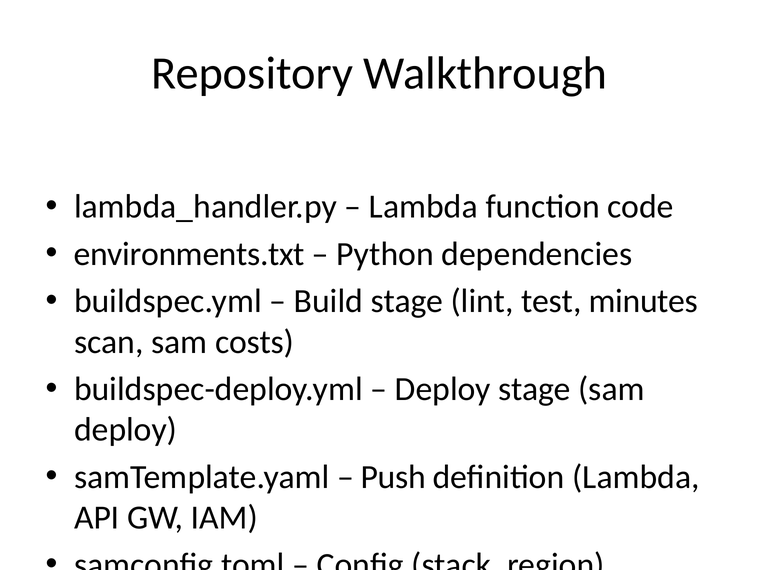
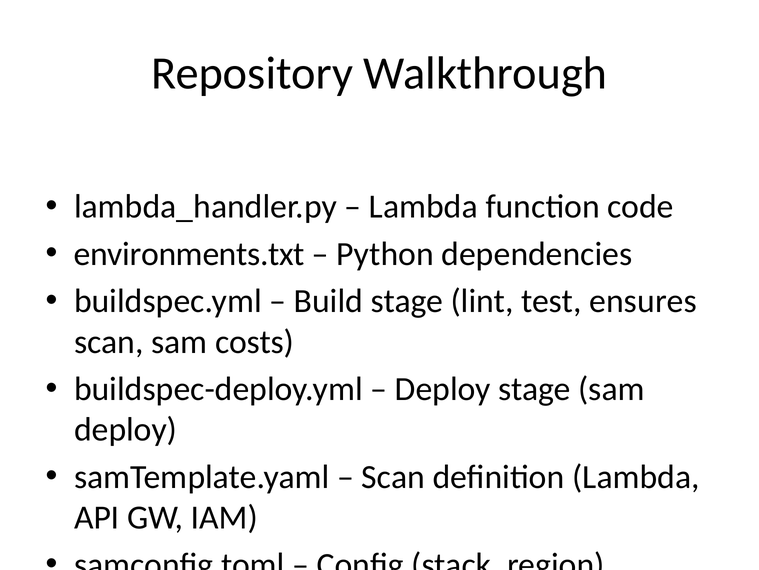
minutes: minutes -> ensures (643, 301)
Push: Push -> Scan (393, 476)
